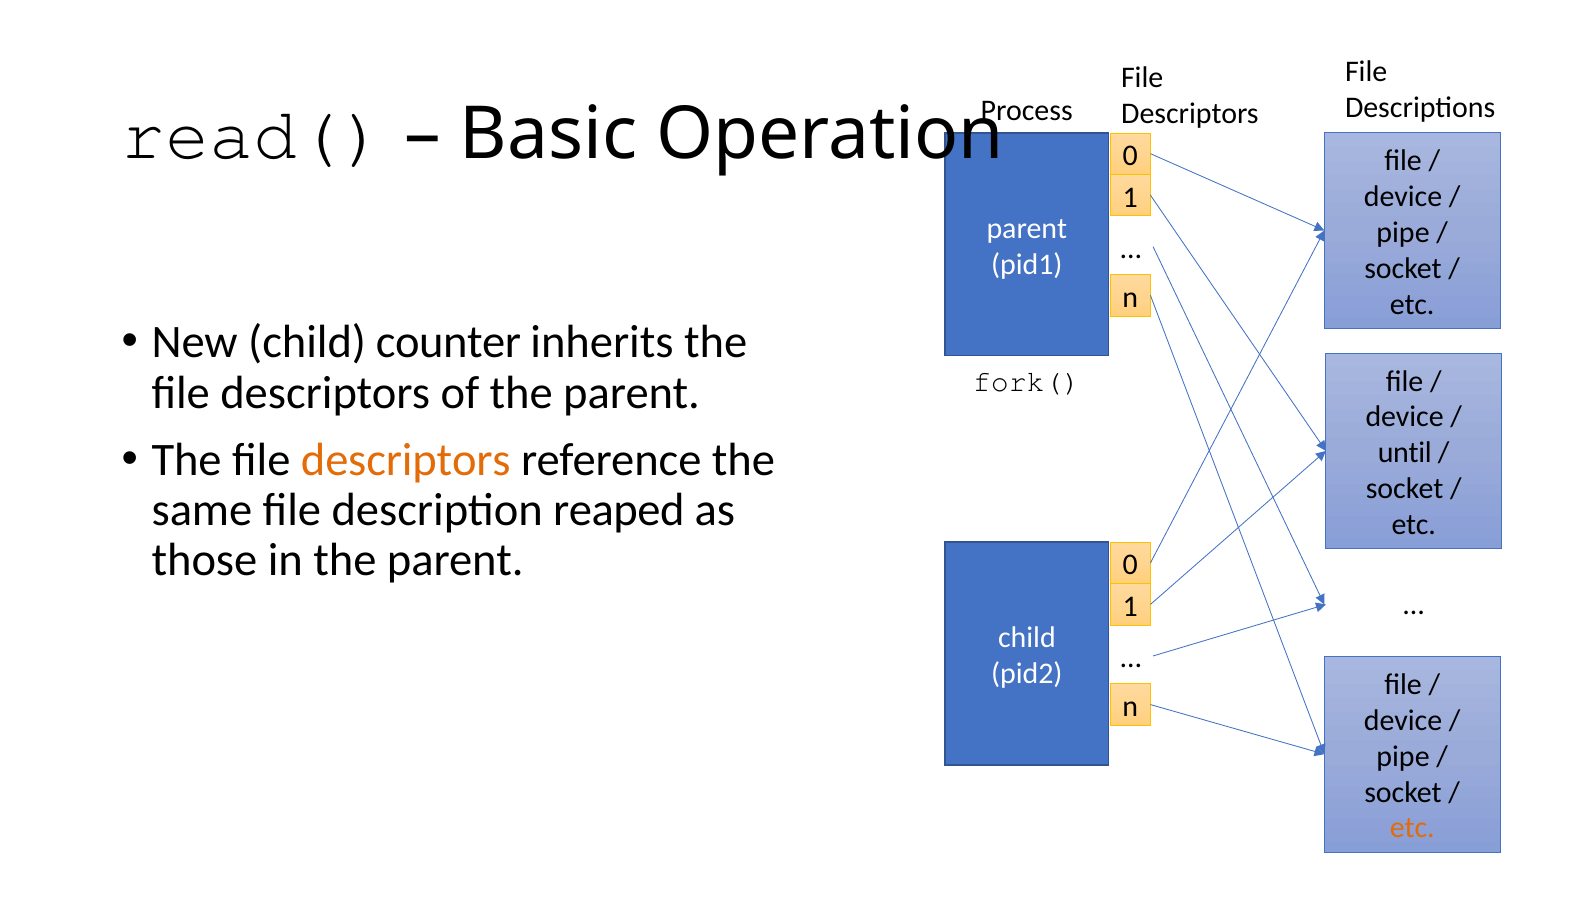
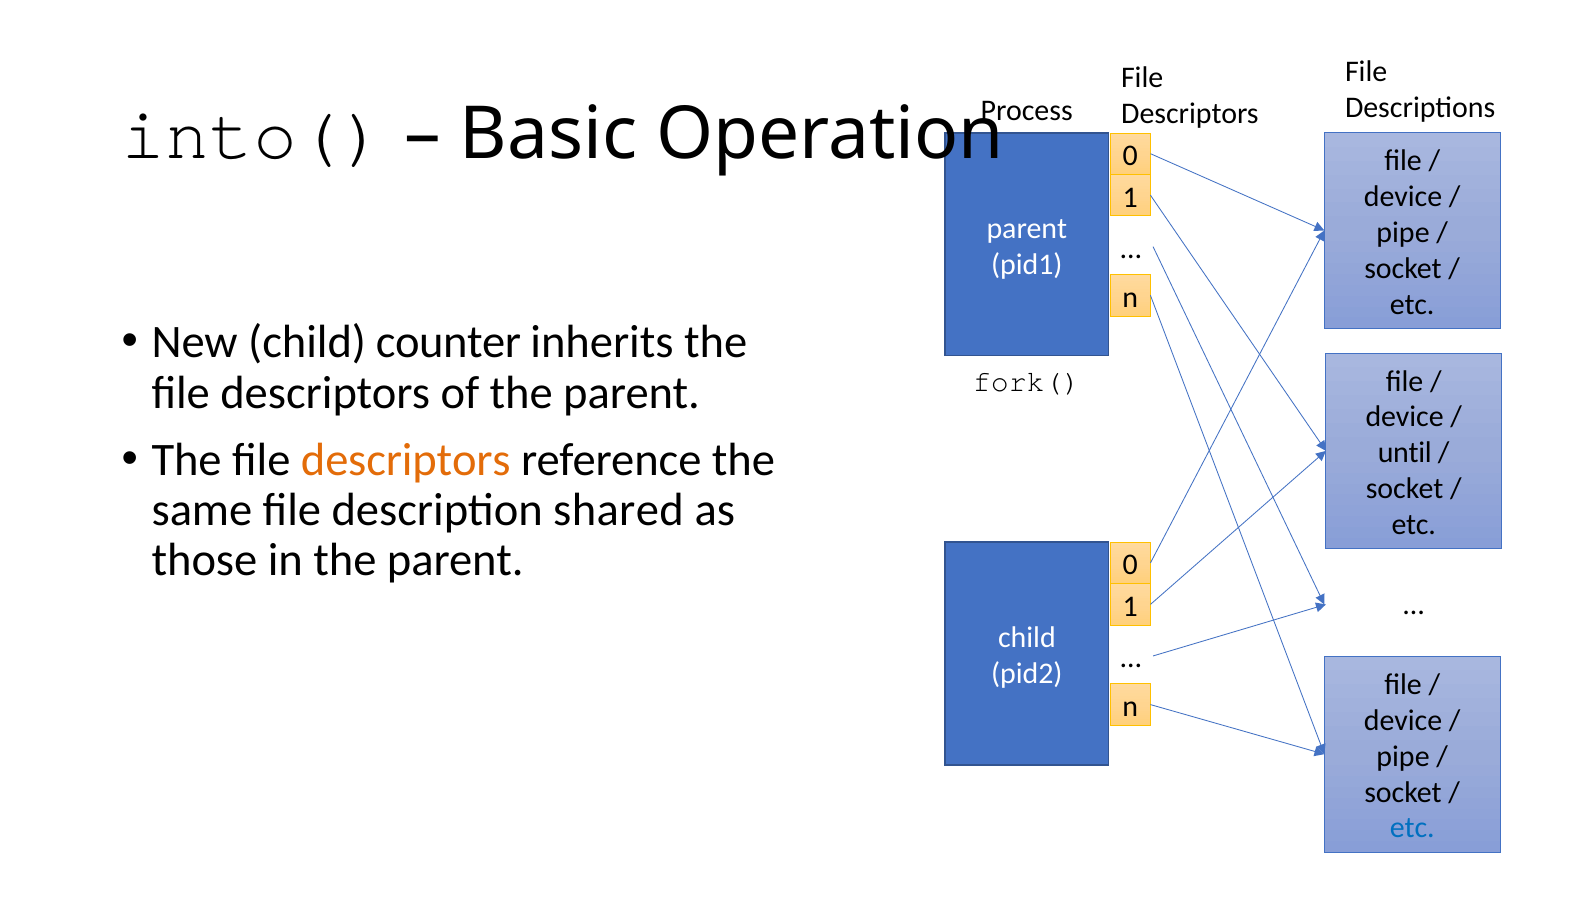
read(: read( -> into( (253, 134)
reaped: reaped -> shared (618, 510)
etc colour: orange -> blue (1412, 828)
